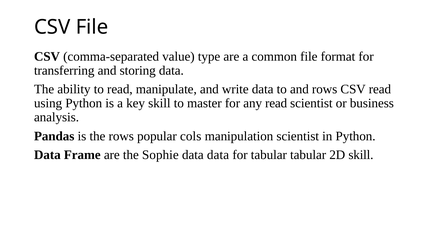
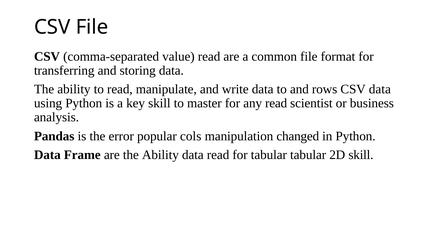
value type: type -> read (209, 56)
CSV read: read -> data (380, 89)
the rows: rows -> error (121, 136)
manipulation scientist: scientist -> changed (298, 136)
are the Sophie: Sophie -> Ability (160, 155)
data data: data -> read (218, 155)
